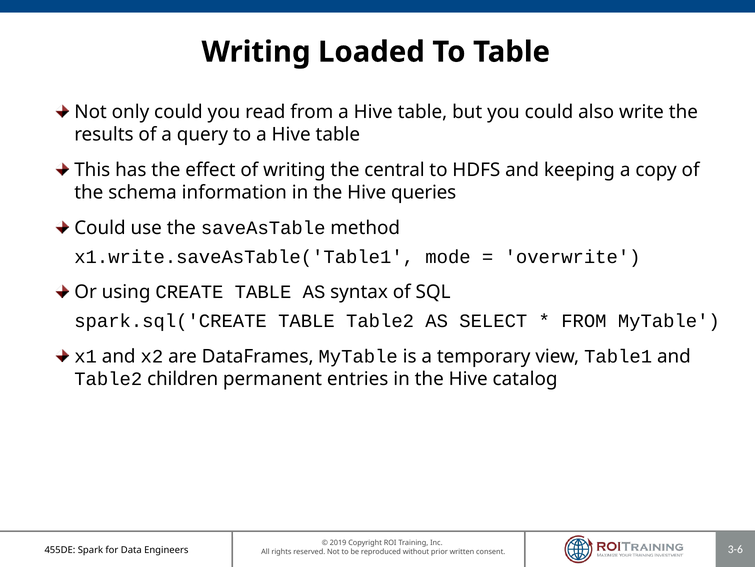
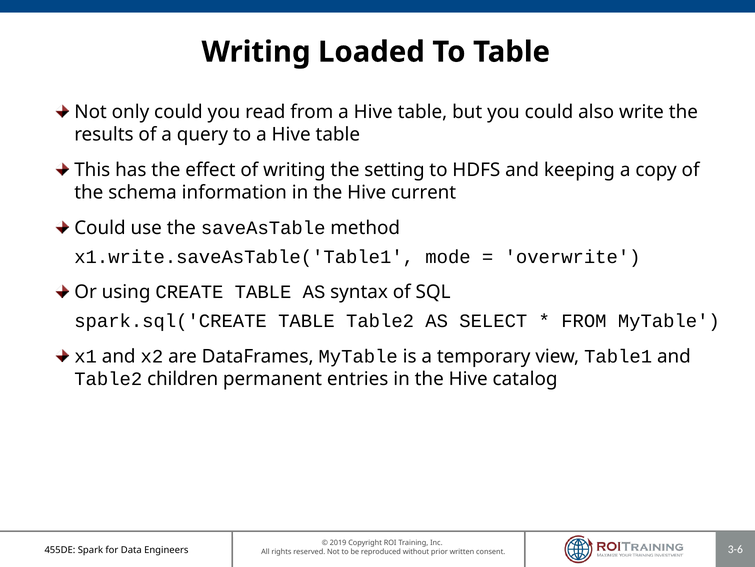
central: central -> setting (394, 170)
queries: queries -> current (424, 192)
